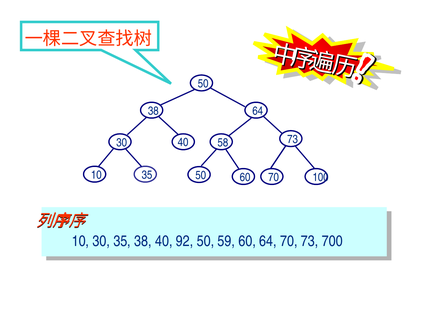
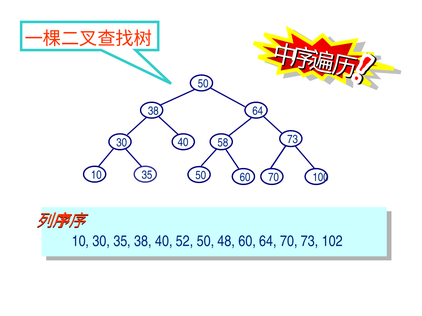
92: 92 -> 52 (185, 241)
59: 59 -> 48 (226, 241)
700: 700 -> 102 (332, 241)
